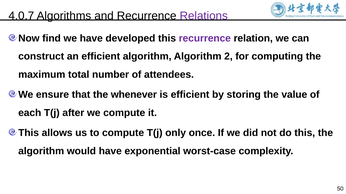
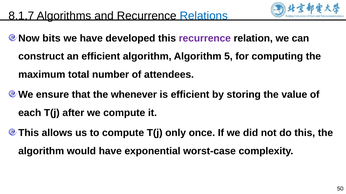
4.0.7: 4.0.7 -> 8.1.7 (21, 16)
Relations colour: purple -> blue (204, 16)
find: find -> bits (51, 38)
2: 2 -> 5 (228, 57)
